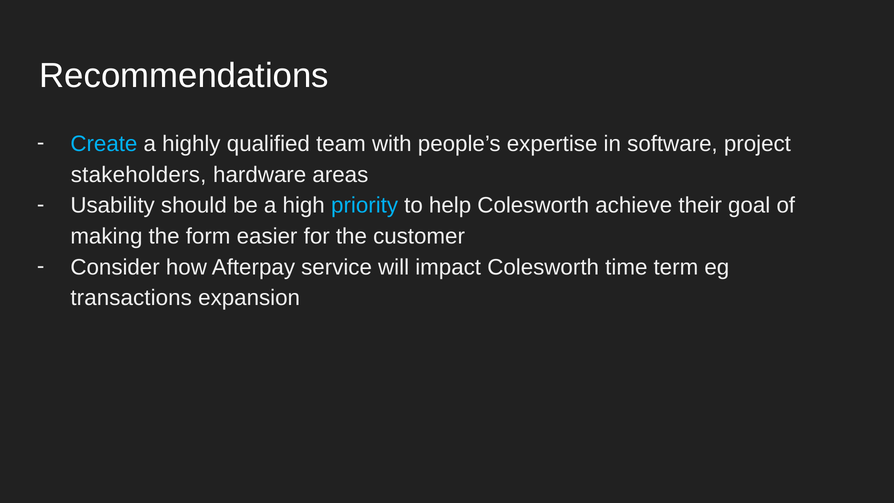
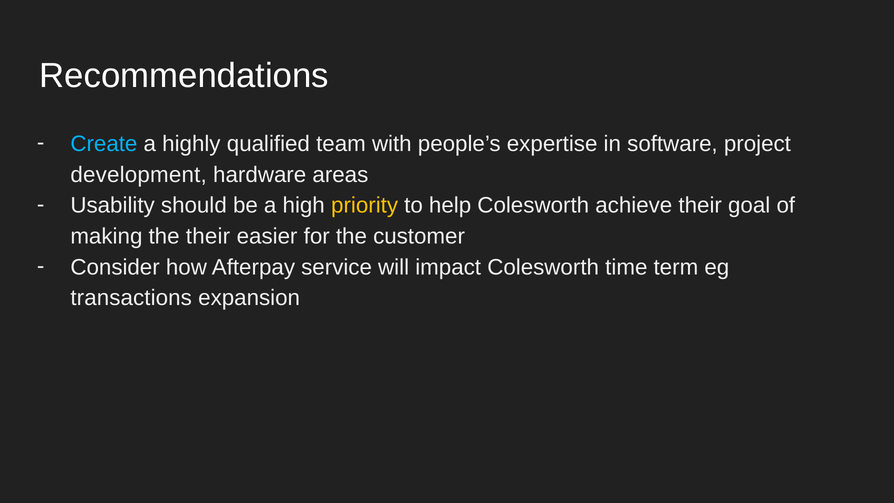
stakeholders: stakeholders -> development (139, 175)
priority colour: light blue -> yellow (365, 205)
the form: form -> their (208, 236)
